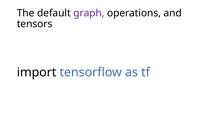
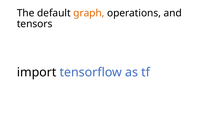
graph colour: purple -> orange (89, 13)
